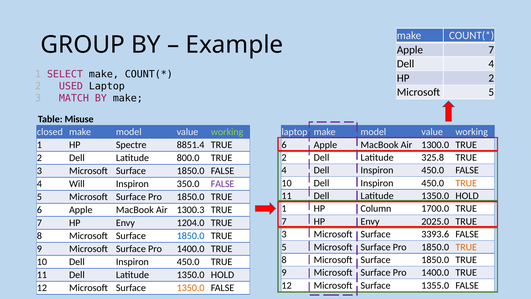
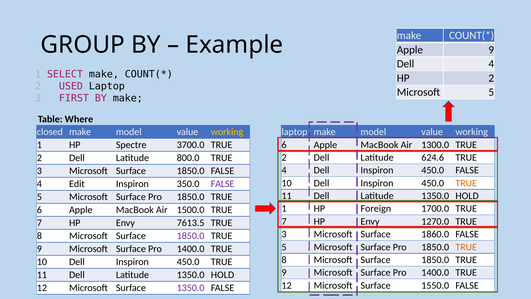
Apple 7: 7 -> 9 (491, 50)
MATCH: MATCH -> FIRST (74, 98)
Misuse: Misuse -> Where (79, 119)
working colour: light green -> yellow (227, 132)
8851.4: 8851.4 -> 3700.0 (191, 145)
325.8: 325.8 -> 624.6 (433, 157)
Will: Will -> Edit (77, 184)
Column: Column -> Foreign (376, 208)
1300.3: 1300.3 -> 1500.0 (191, 210)
2025.0: 2025.0 -> 1270.0 (435, 221)
1204.0: 1204.0 -> 7613.5 (191, 223)
3393.6: 3393.6 -> 1860.0 (435, 234)
1850.0 colour: blue -> purple (191, 236)
1355.0: 1355.0 -> 1550.0 (435, 285)
1350.0 colour: orange -> purple (191, 288)
